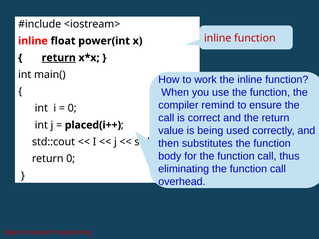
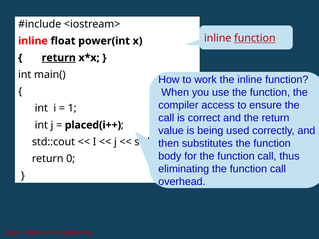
function underline: none -> present (255, 38)
remind: remind -> access (218, 105)
0: 0 -> 1 (72, 108)
